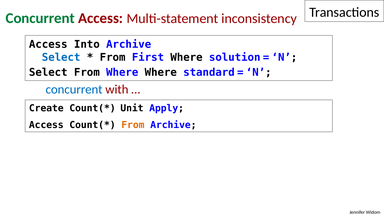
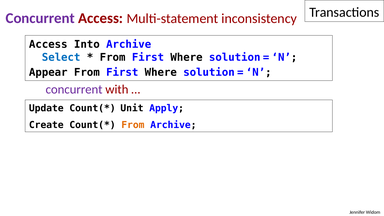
Concurrent colour: green -> purple (40, 18)
Select: Select -> Appear (48, 72)
Where: Where -> First (122, 72)
standard: standard -> solution (209, 72)
concurrent colour: blue -> purple (74, 89)
Create: Create -> Update (46, 108)
Access: Access -> Create (46, 125)
